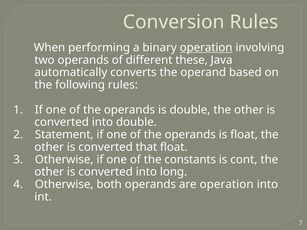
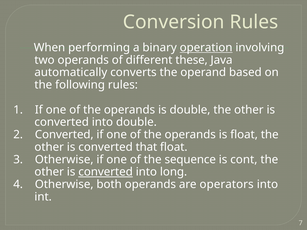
2 Statement: Statement -> Converted (64, 135)
constants: constants -> sequence (190, 160)
converted underline: none -> present (106, 172)
are operation: operation -> operators (227, 185)
